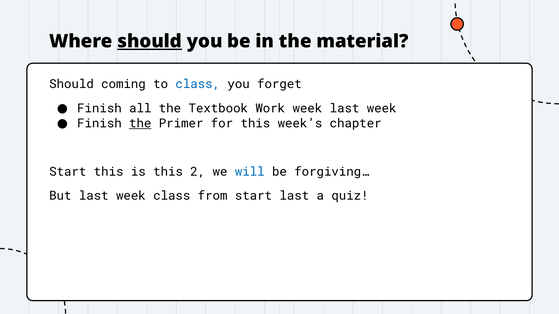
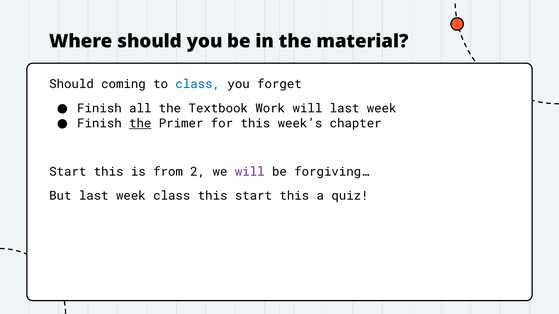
should underline: present -> none (150, 41)
Work week: week -> will (307, 109)
is this: this -> from (168, 172)
will colour: blue -> purple (250, 172)
class from: from -> this (213, 196)
last: last -> this (294, 196)
